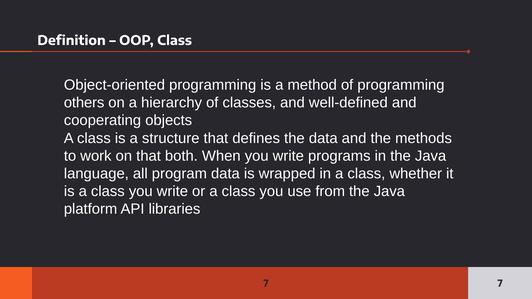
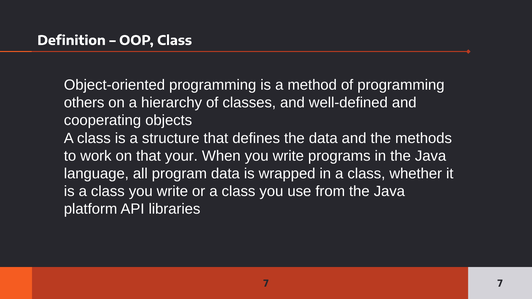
both: both -> your (181, 156)
